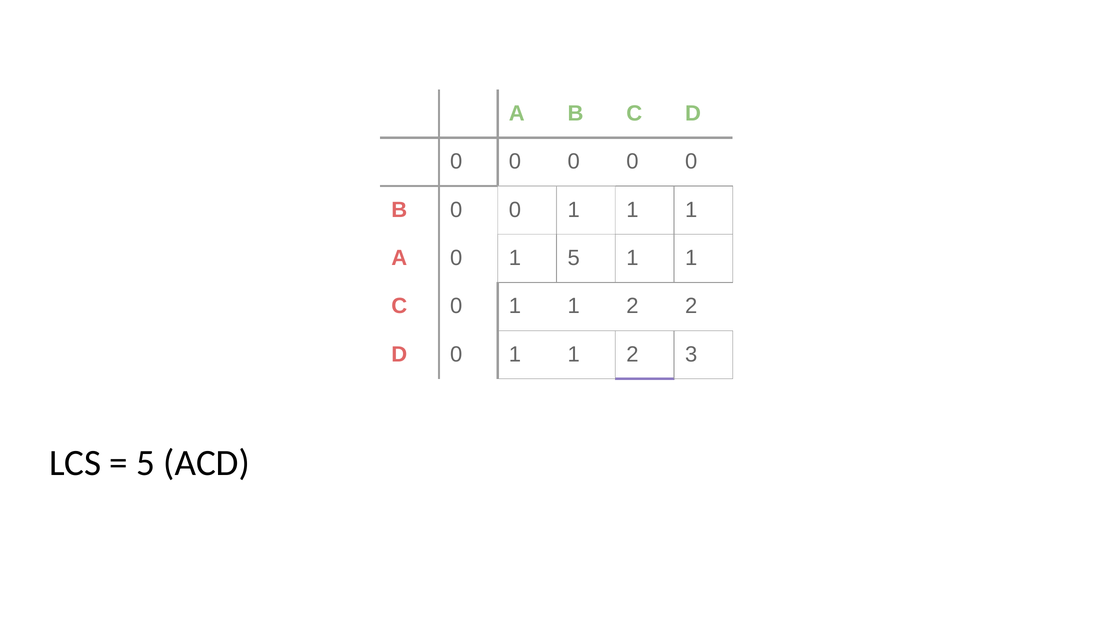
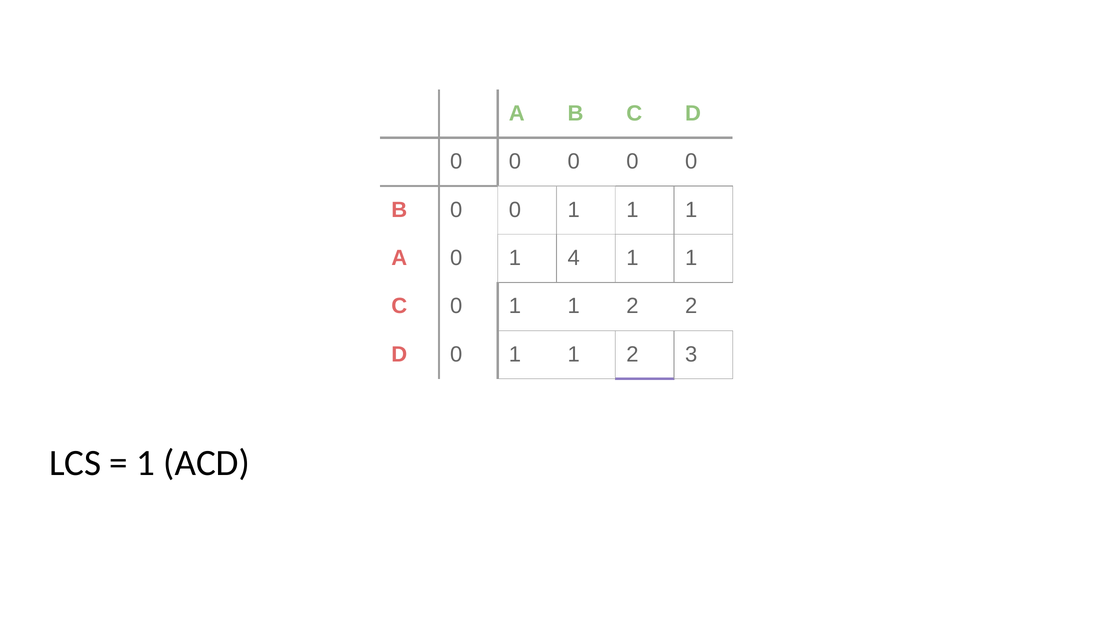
1 5: 5 -> 4 (574, 258)
5: 5 -> 1 (146, 463)
